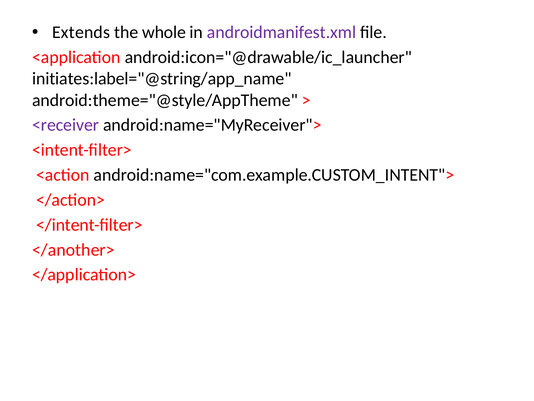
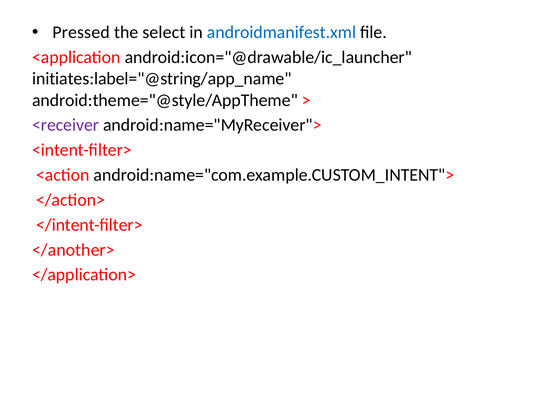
Extends: Extends -> Pressed (81, 32)
whole: whole -> select (164, 32)
androidmanifest.xml colour: purple -> blue (282, 32)
